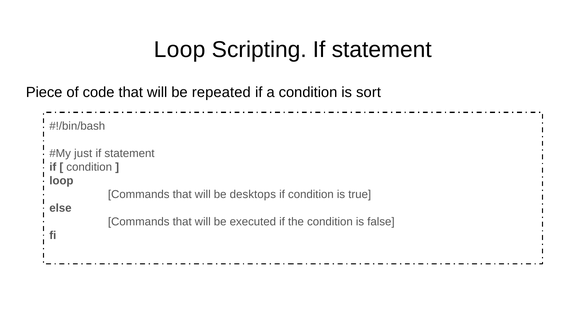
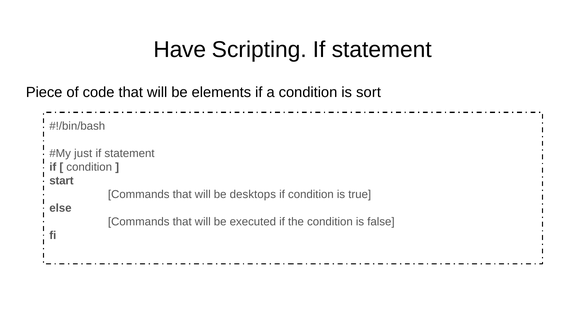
Loop: Loop -> Have (180, 50)
repeated: repeated -> elements (221, 92)
loop: loop -> start (61, 181)
